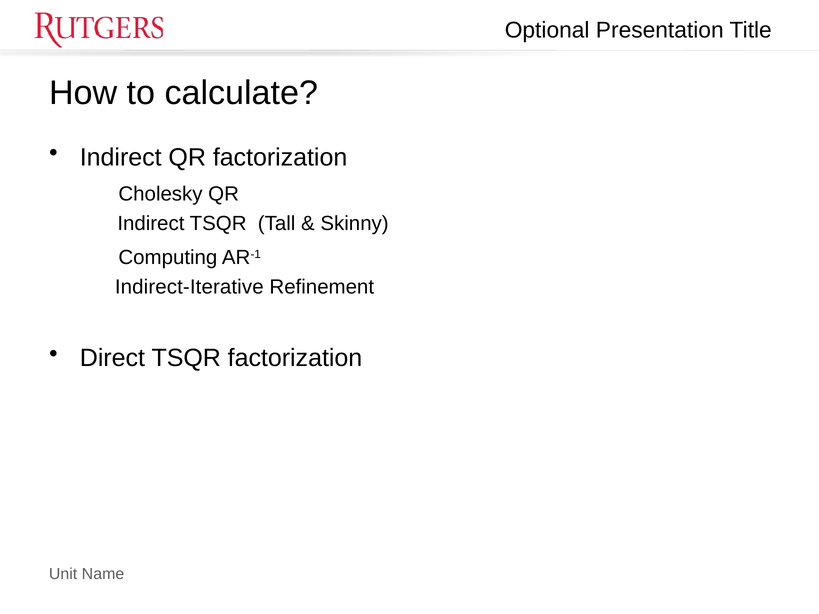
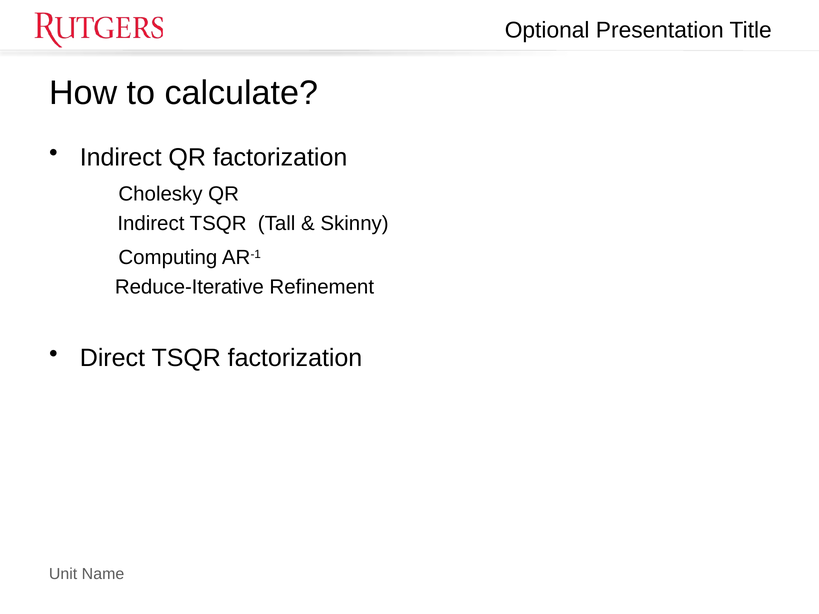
Indirect-Iterative: Indirect-Iterative -> Reduce-Iterative (189, 287)
